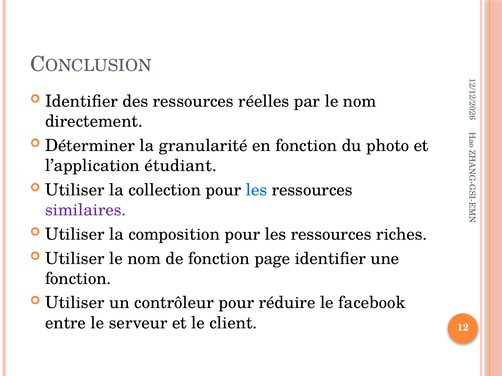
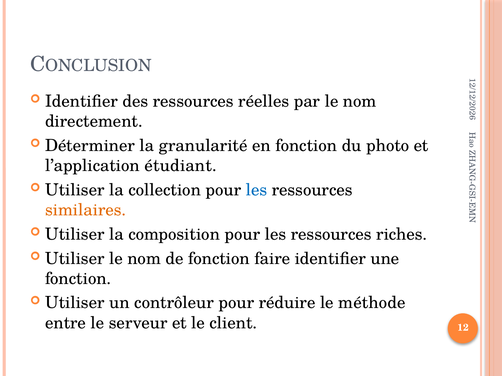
similaires colour: purple -> orange (86, 210)
page: page -> faire (272, 259)
facebook: facebook -> méthode (372, 303)
